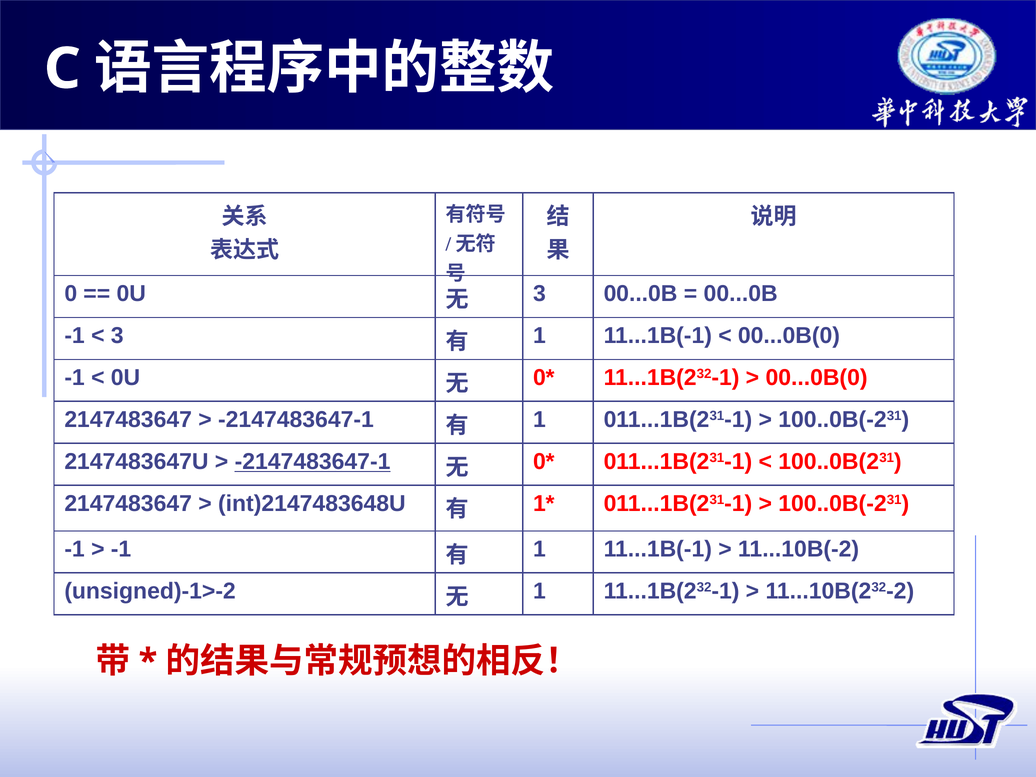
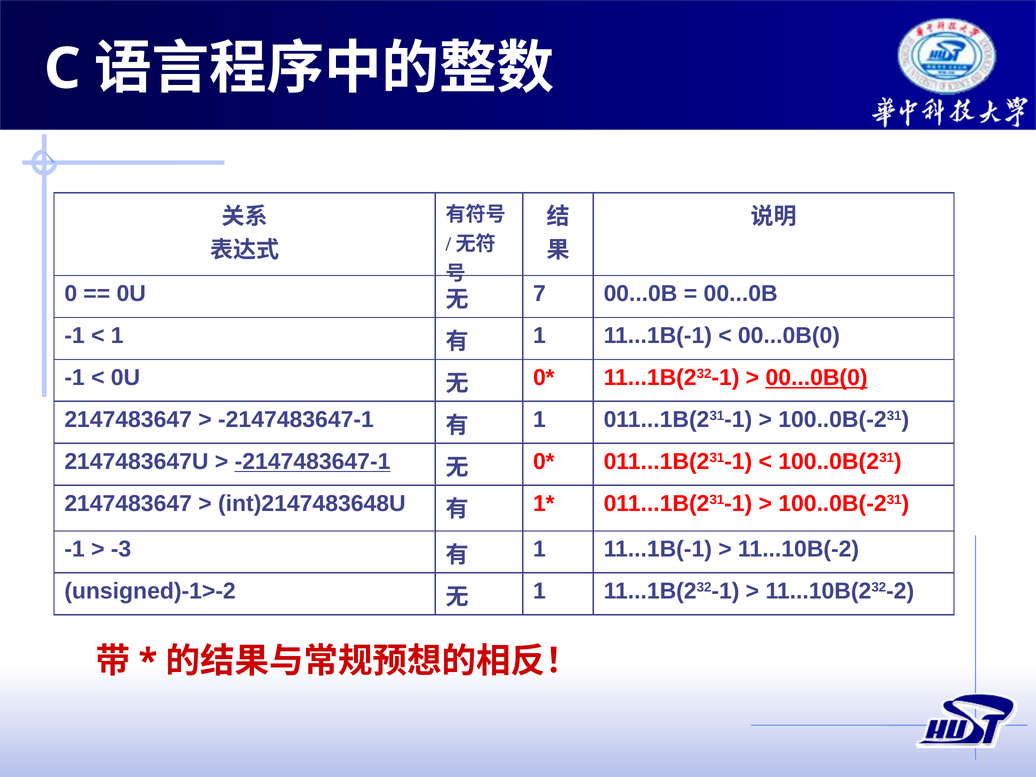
3: 3 -> 7 (539, 294)
3: 3 -> 1 (117, 336)
00...0B(0 underline: none -> present (817, 378)
-1: -1 -> -3 (121, 549)
